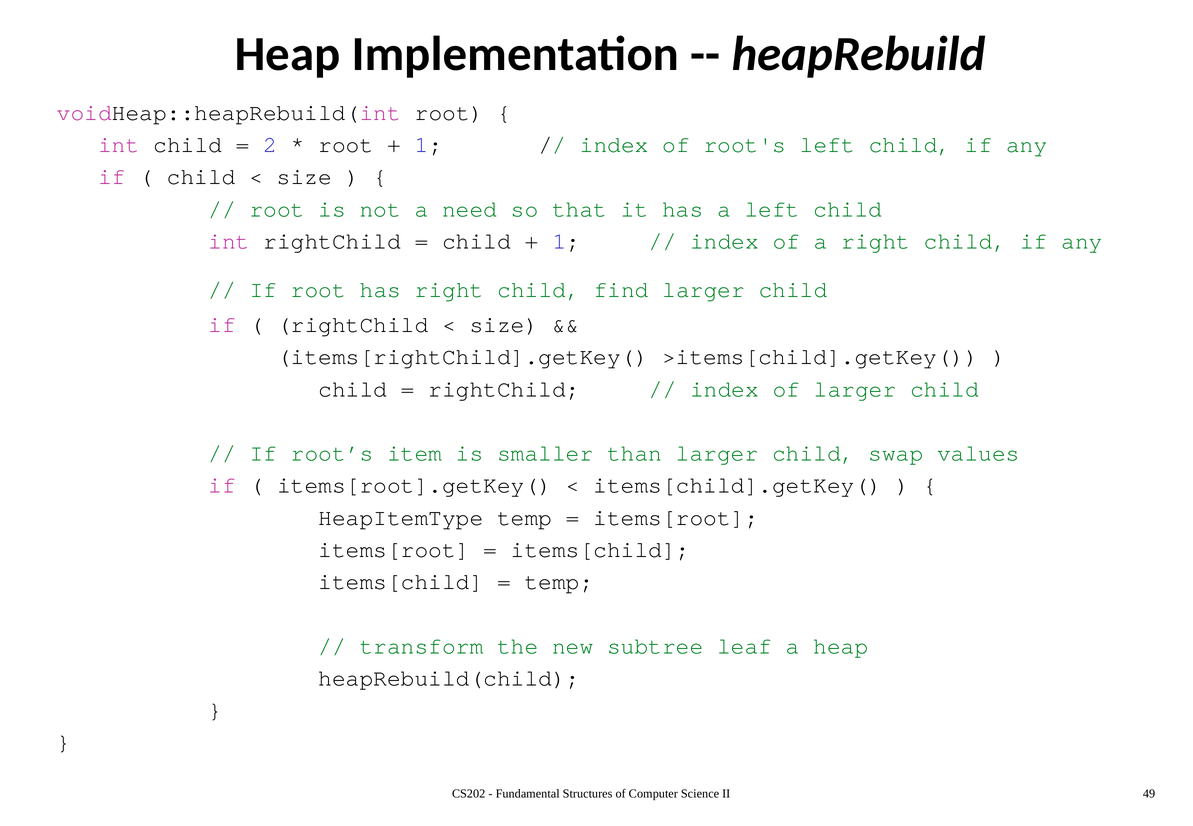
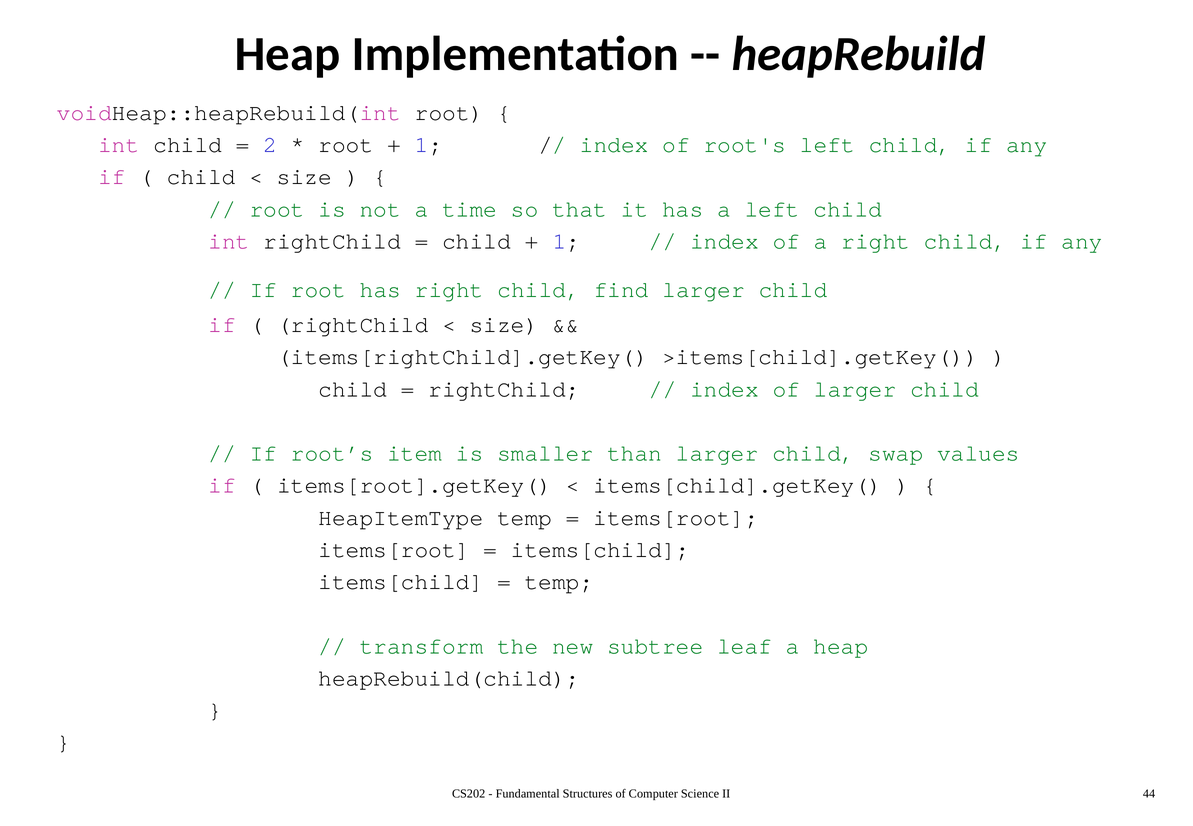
need: need -> time (470, 209)
49: 49 -> 44 (1149, 794)
